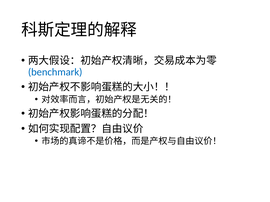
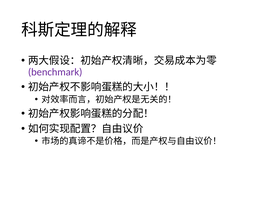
benchmark colour: blue -> purple (55, 72)
